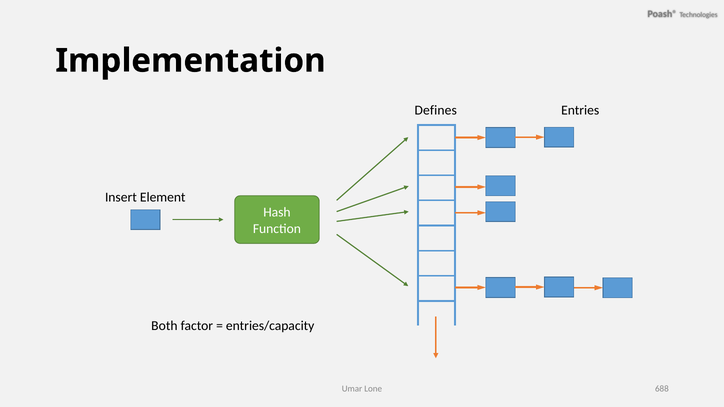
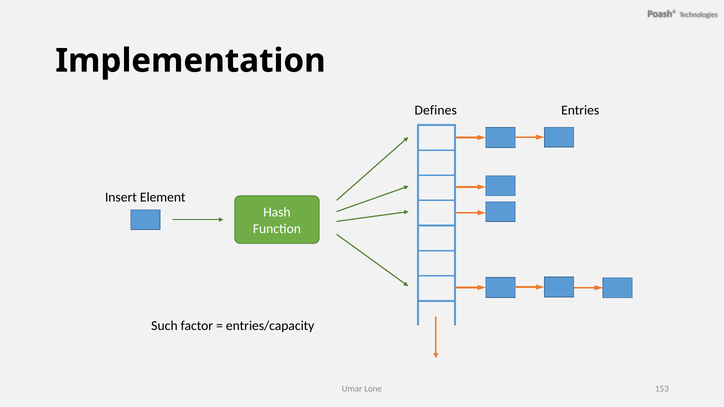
Both: Both -> Such (164, 326)
688: 688 -> 153 (662, 389)
